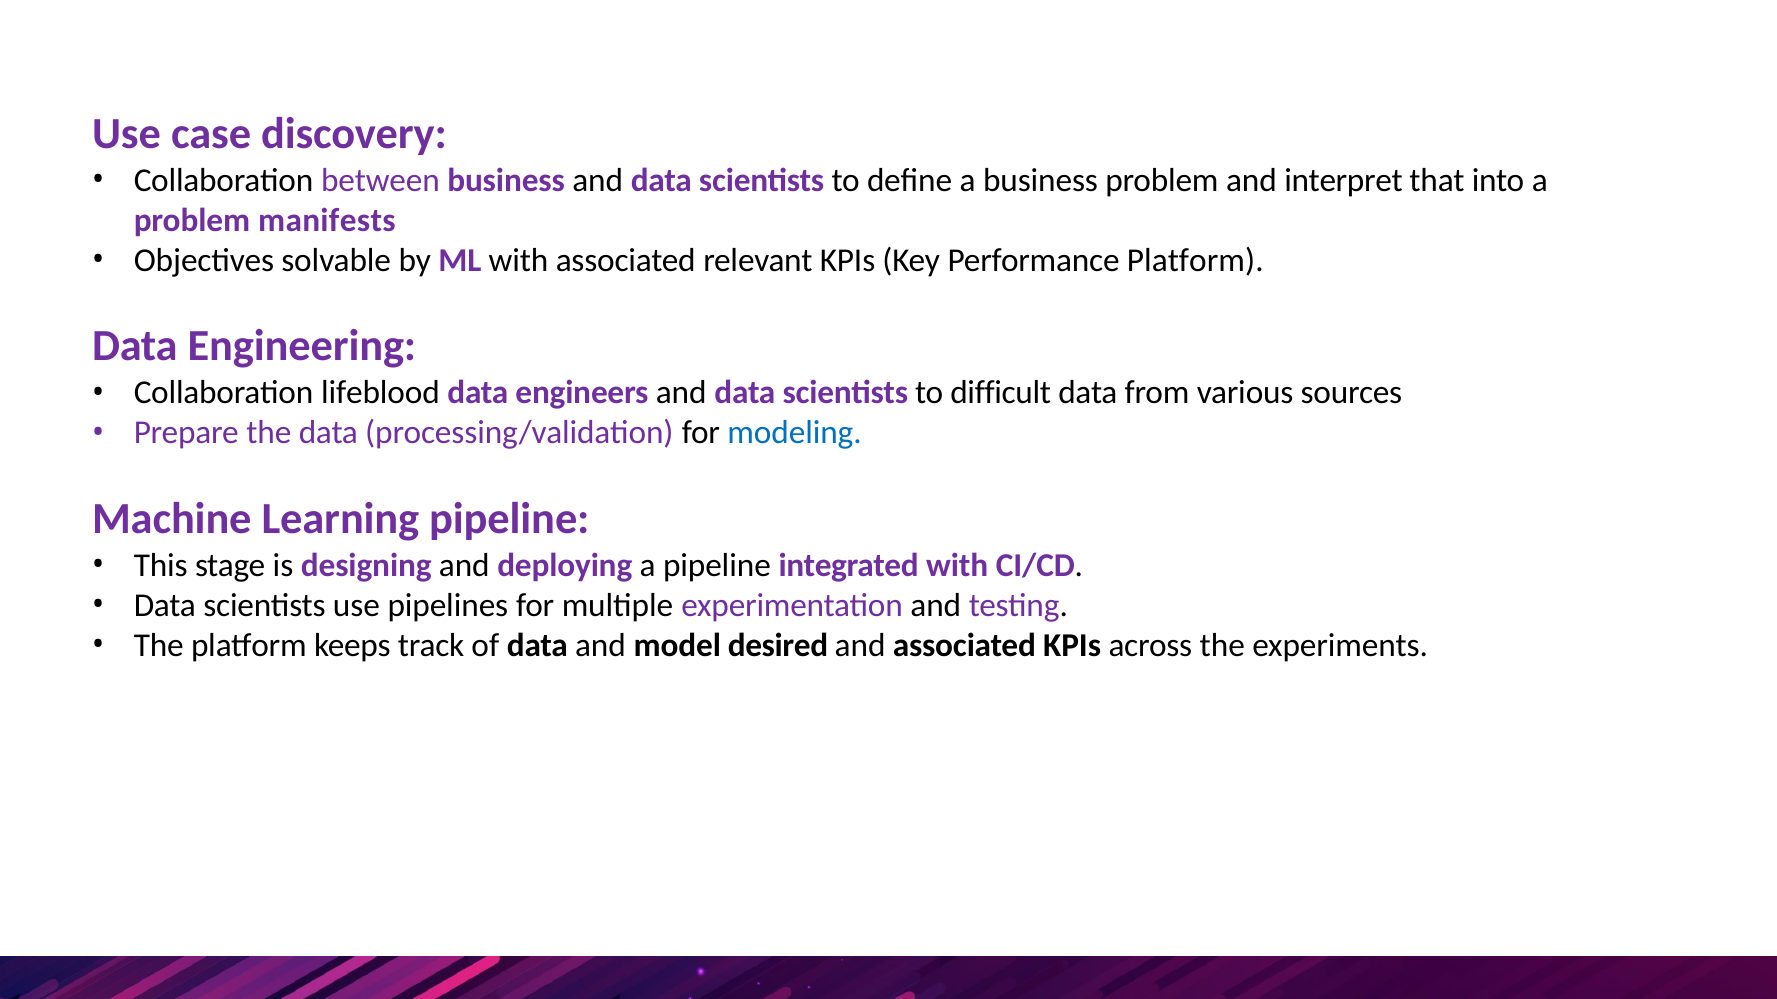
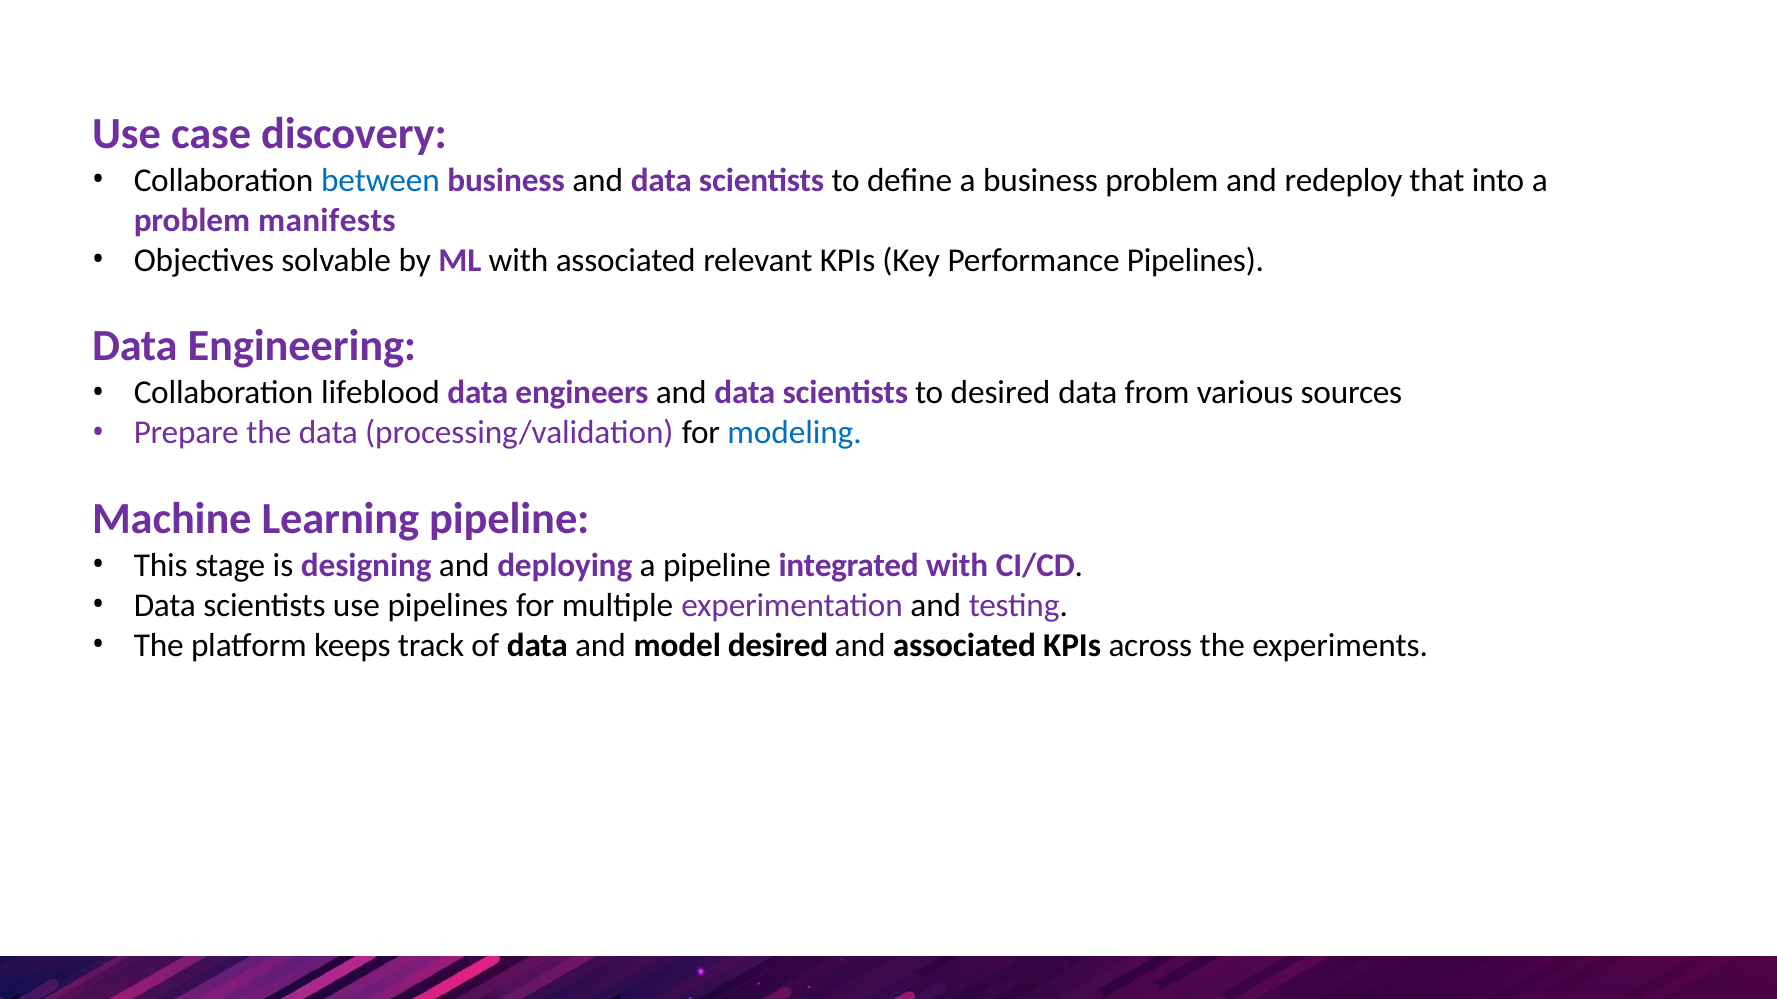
between colour: purple -> blue (380, 180)
interpret: interpret -> redeploy (1343, 180)
Performance Platform: Platform -> Pipelines (1195, 260)
to difficult: difficult -> desired (1001, 393)
